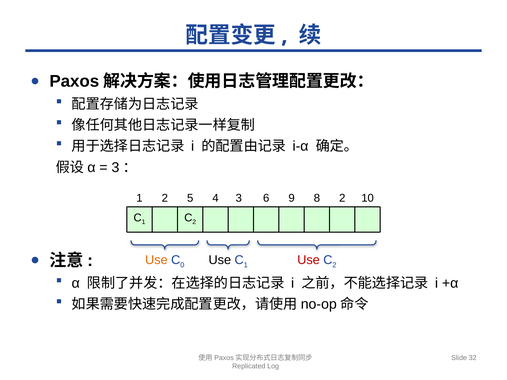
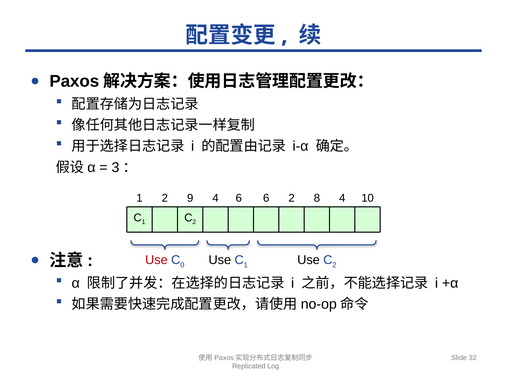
5: 5 -> 9 (190, 198)
4 3: 3 -> 6 (239, 198)
6 9: 9 -> 2 (292, 198)
8 2: 2 -> 4 (342, 198)
Use colour: orange -> red (156, 260)
Use colour: red -> black (309, 260)
